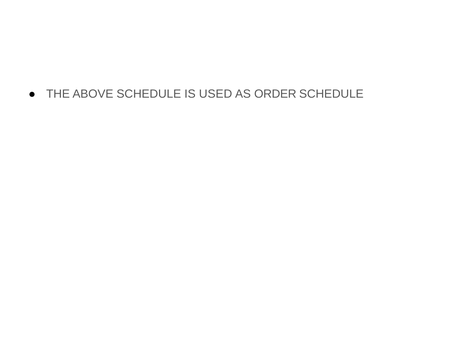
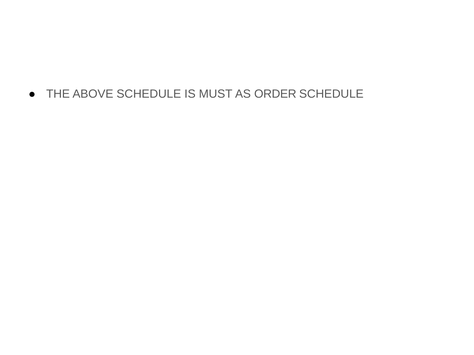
USED: USED -> MUST (216, 94)
